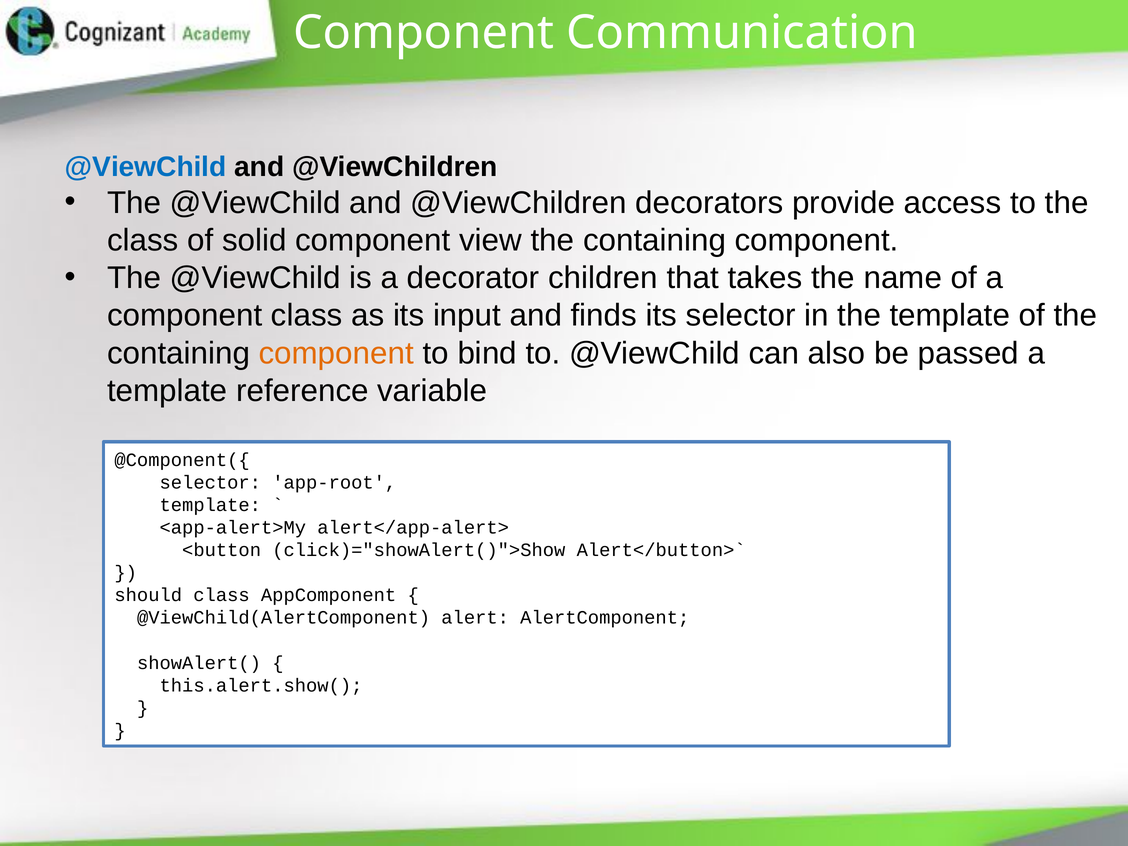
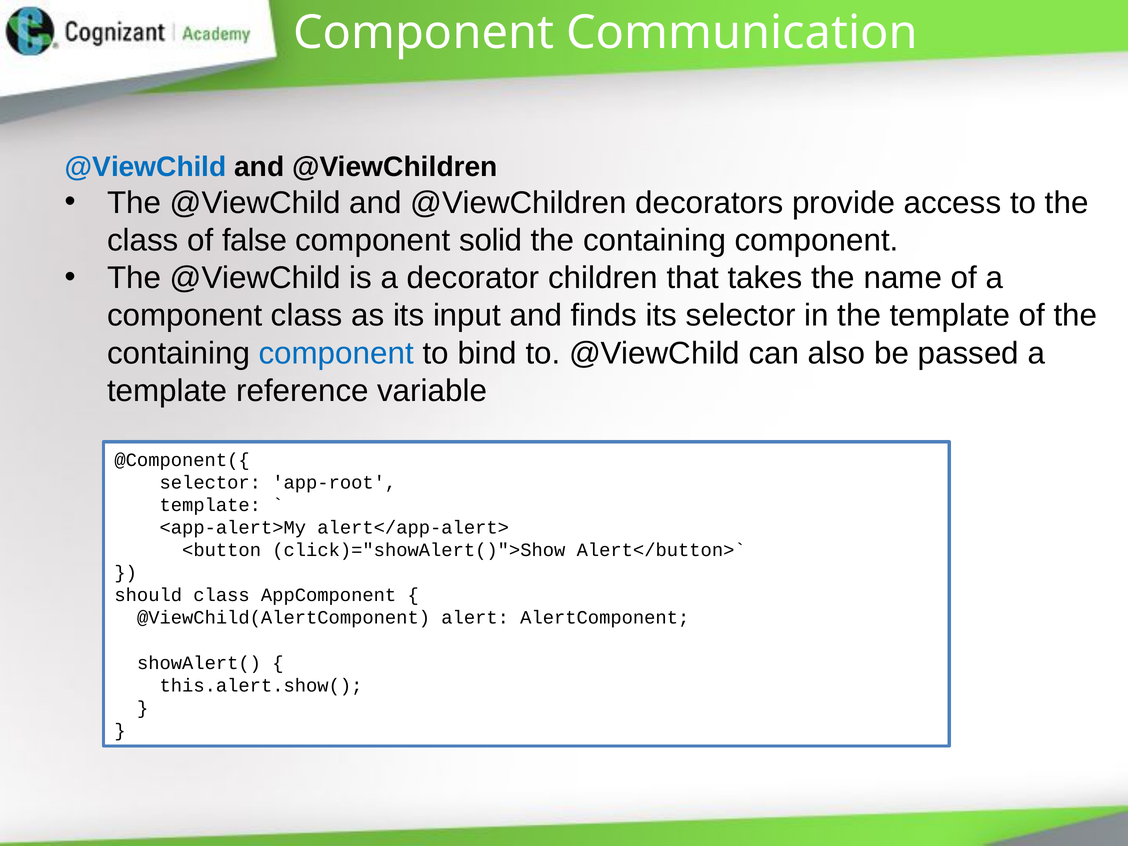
solid: solid -> false (255, 240)
view: view -> solid (491, 240)
component colour: orange -> blue (336, 353)
